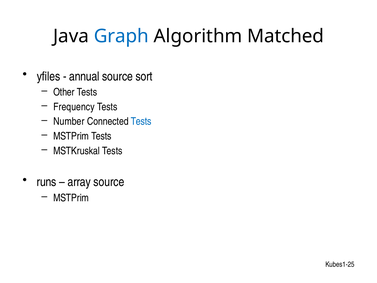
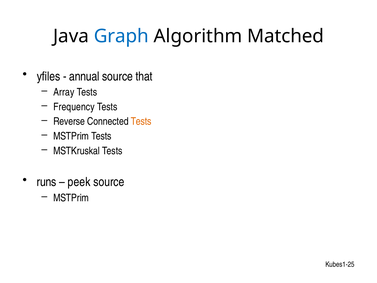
sort: sort -> that (144, 76)
Other: Other -> Array (64, 92)
Number: Number -> Reverse (69, 121)
Tests colour: blue -> orange (141, 121)
array: array -> peek (79, 182)
